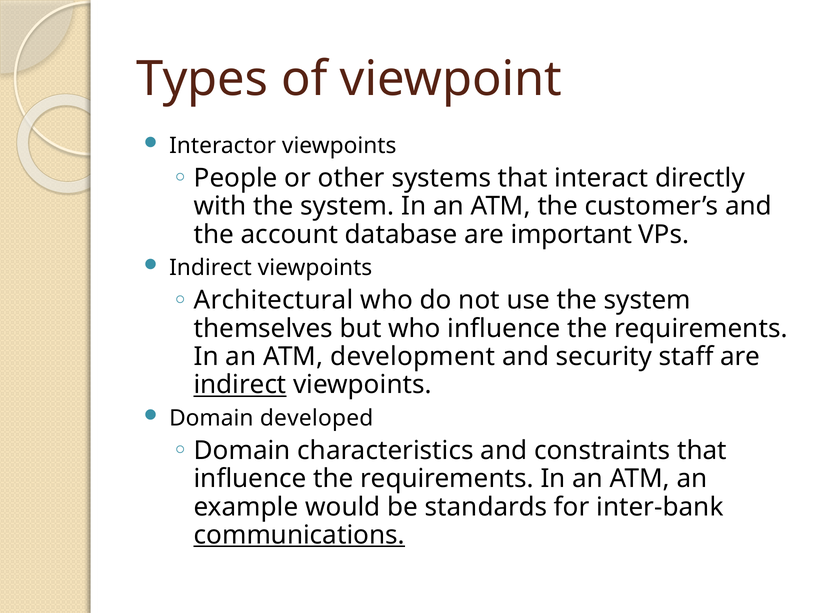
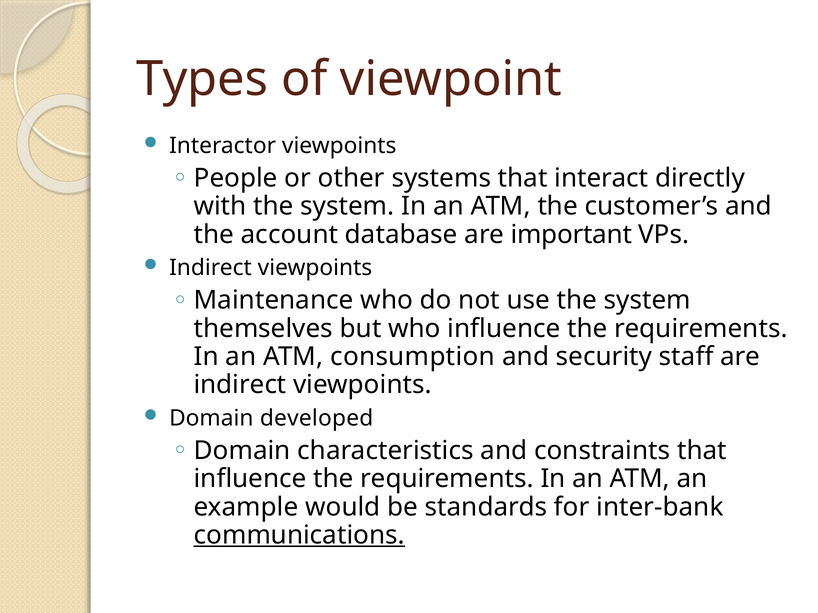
Architectural: Architectural -> Maintenance (274, 301)
development: development -> consumption (413, 357)
indirect underline: present -> none (240, 385)
